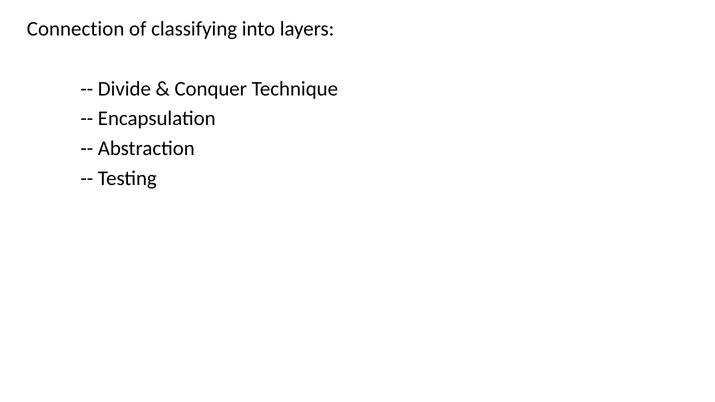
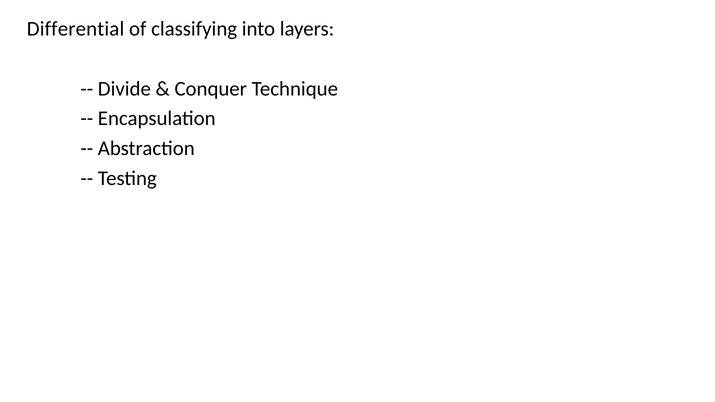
Connection: Connection -> Differential (76, 29)
